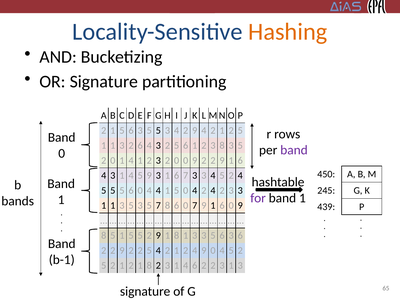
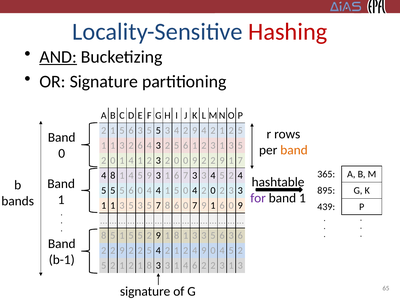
Hashing colour: orange -> red (288, 32)
AND underline: none -> present (58, 57)
1 2 3 8: 8 -> 1 (222, 145)
band colour: purple -> orange (294, 150)
2 9 1 6: 6 -> 7 (240, 160)
450: 450 -> 365 (326, 174)
3: 3 -> 8 (113, 176)
245: 245 -> 895 (326, 190)
4 2 4: 4 -> 0 (213, 191)
8 2: 2 -> 3 (158, 266)
